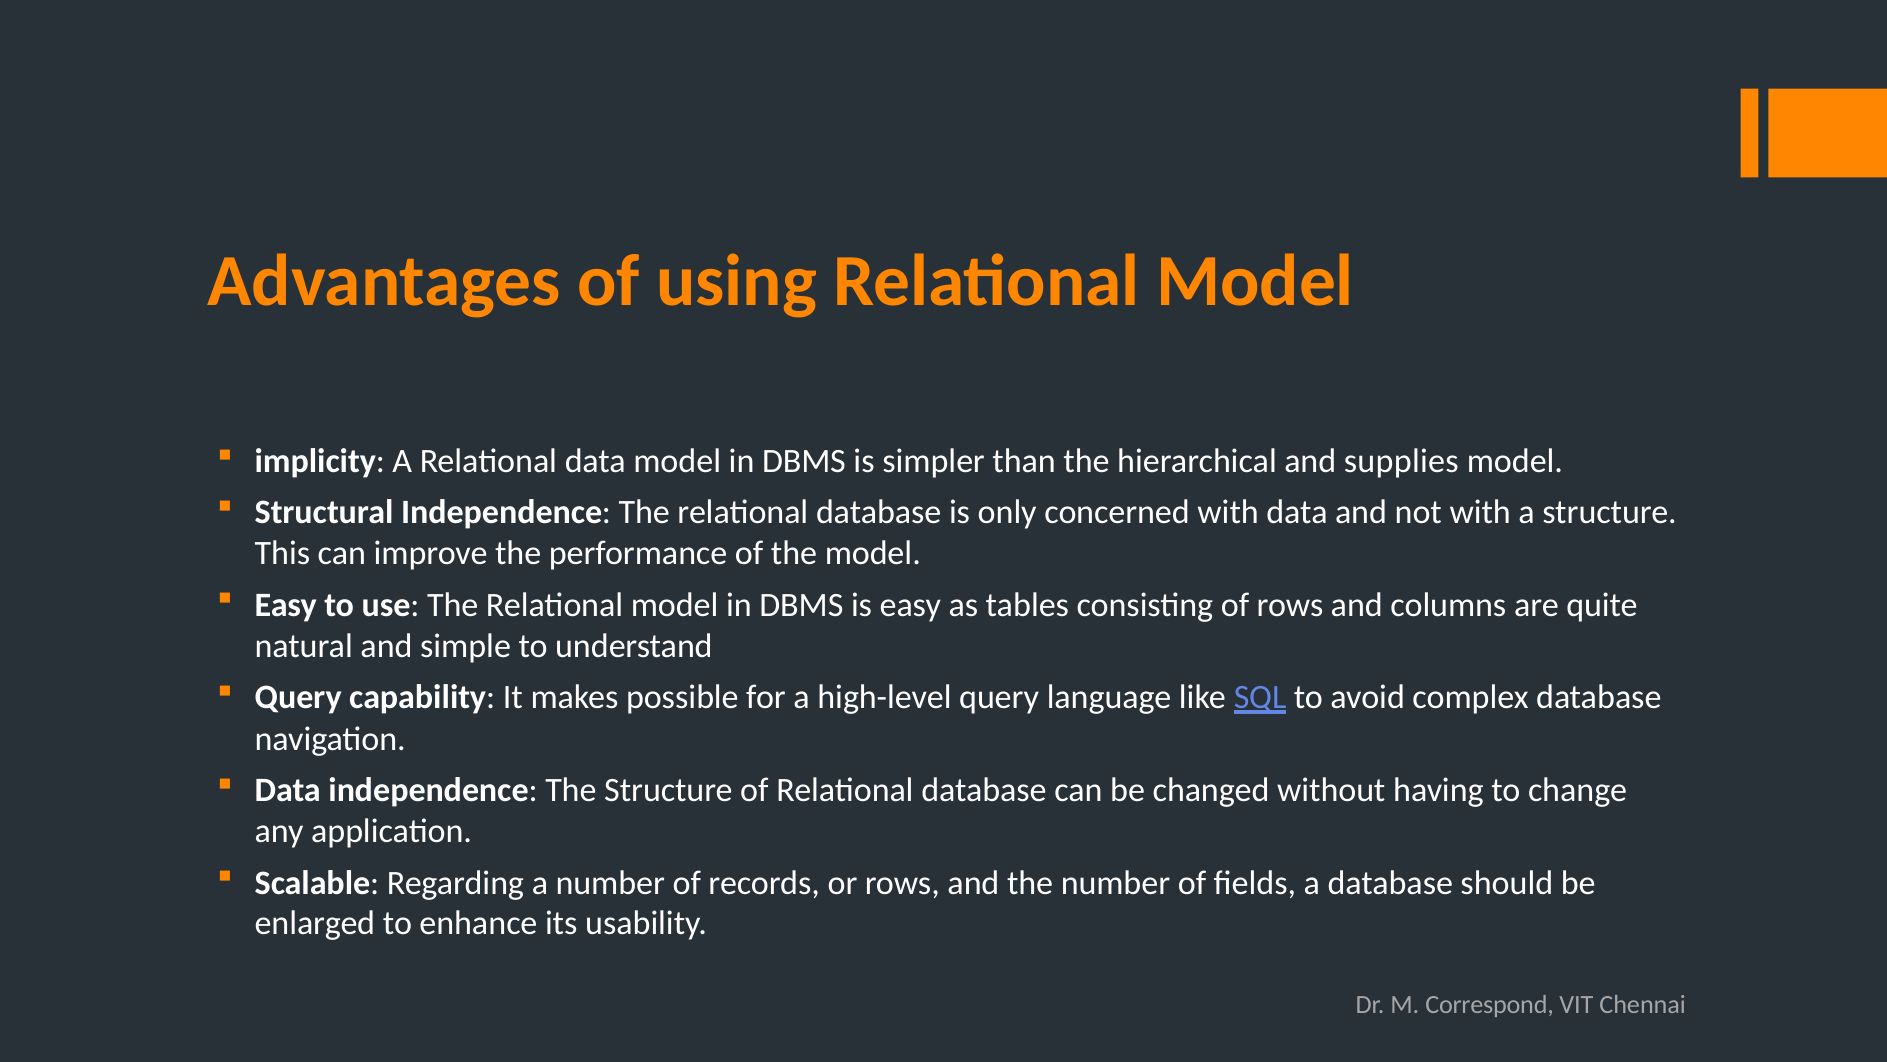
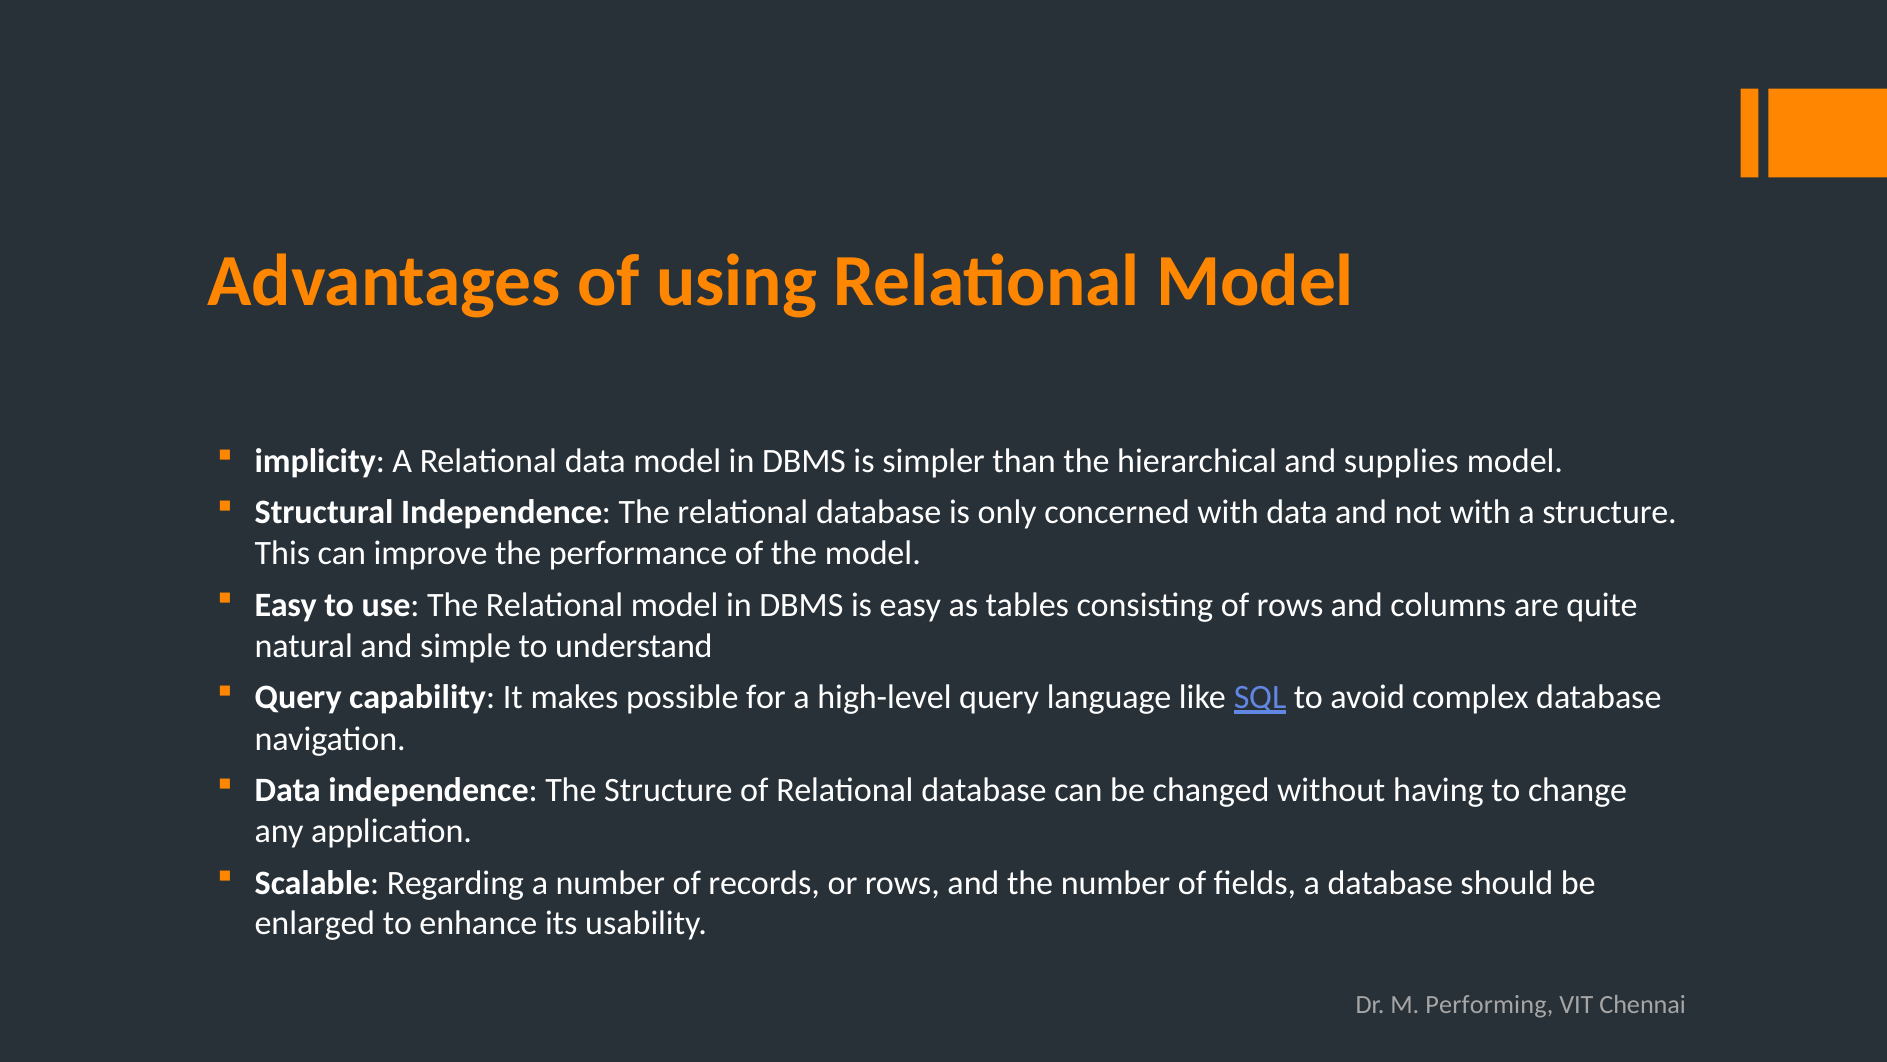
Correspond: Correspond -> Performing (1489, 1004)
